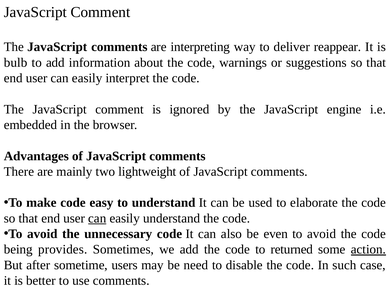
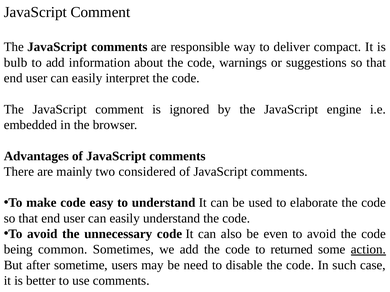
interpreting: interpreting -> responsible (200, 47)
reappear: reappear -> compact (338, 47)
lightweight: lightweight -> considered (147, 172)
can underline: present -> none (97, 219)
provides: provides -> common (63, 250)
